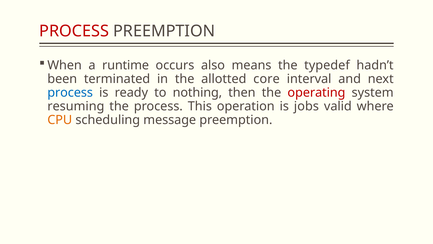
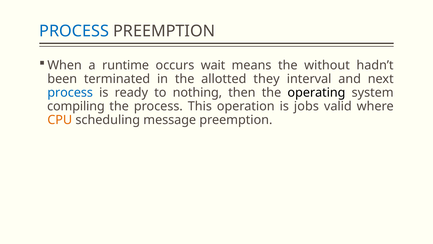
PROCESS colour: red -> blue (74, 31)
also: also -> wait (213, 65)
typedef: typedef -> without (327, 65)
core: core -> they (267, 79)
operating colour: red -> black (316, 92)
resuming: resuming -> compiling (76, 106)
